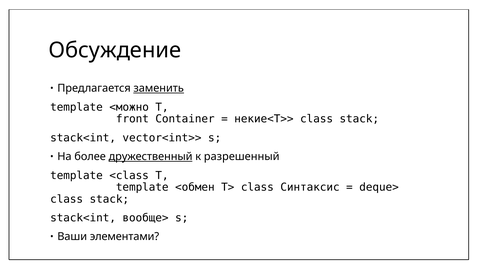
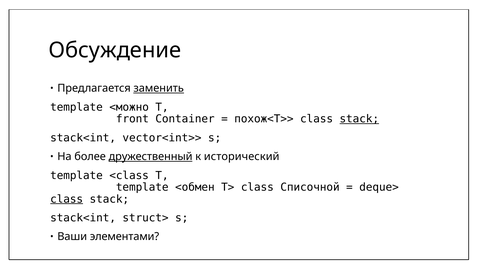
некие<T>>: некие<T>> -> похож<T>> (264, 119)
stack underline: none -> present (359, 119)
разрешенный: разрешенный -> исторический (242, 157)
Синтаксис: Синтаксис -> Списочной (310, 187)
class underline: none -> present (67, 199)
вообще>: вообще> -> struct> (146, 218)
